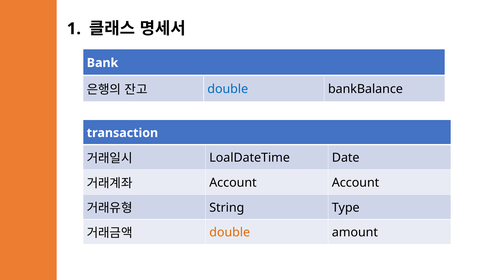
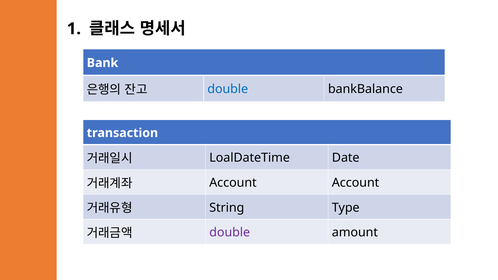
double colour: orange -> purple (230, 233)
